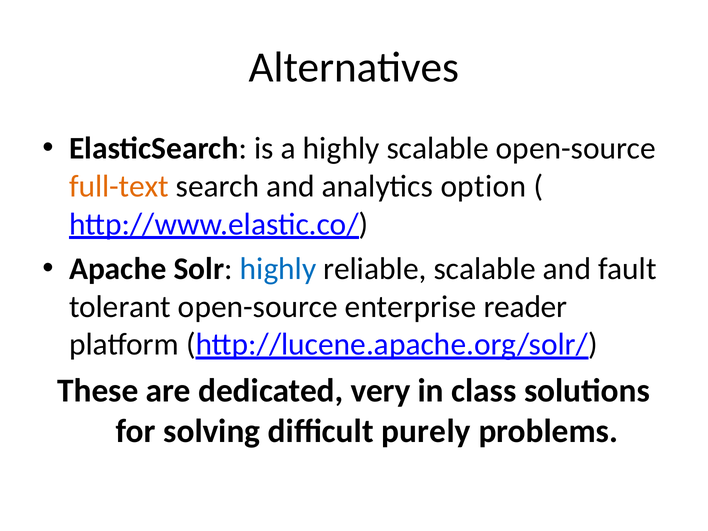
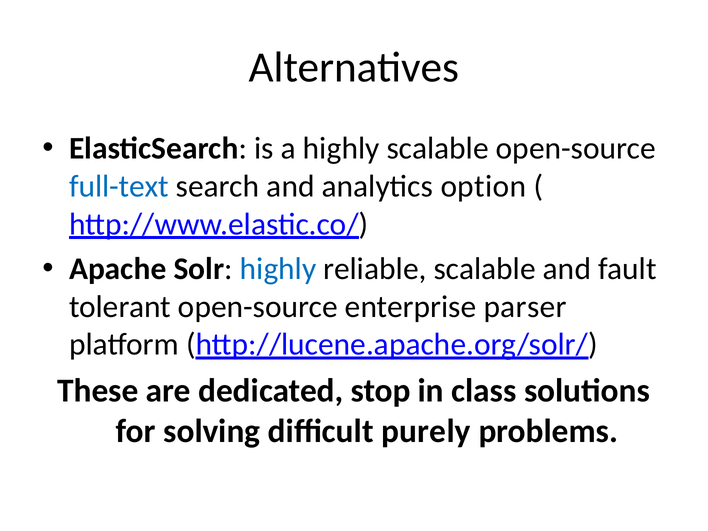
full-text colour: orange -> blue (119, 186)
reader: reader -> parser (525, 307)
very: very -> stop (381, 391)
